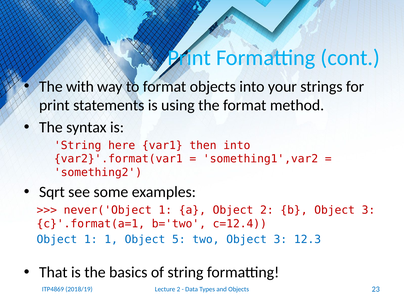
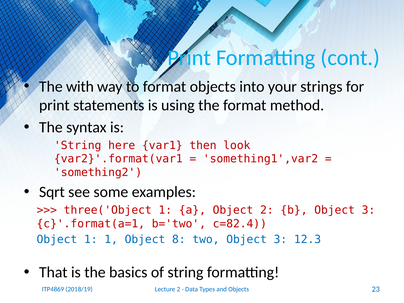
then into: into -> look (237, 145)
never('Object: never('Object -> three('Object (108, 210)
c=12.4: c=12.4 -> c=82.4 (240, 224)
5: 5 -> 8 (179, 239)
